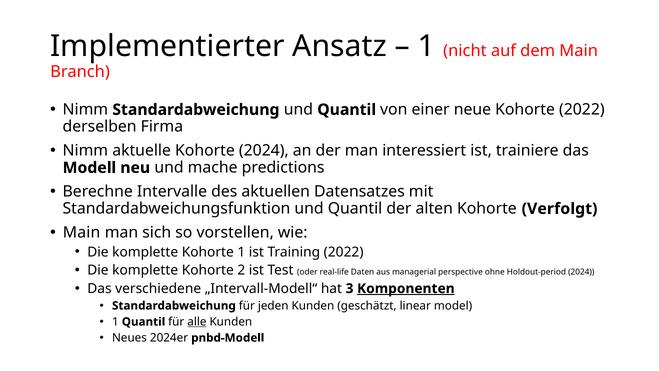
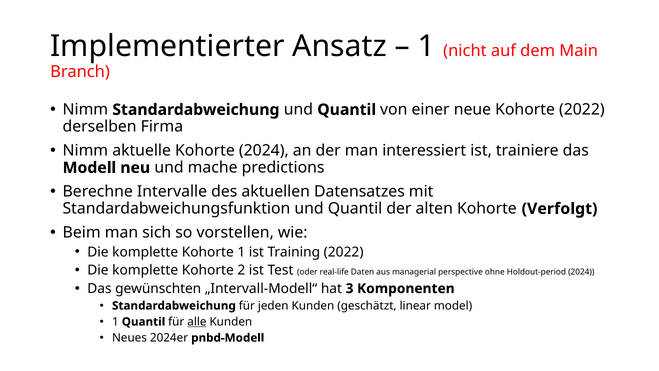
Main: Main -> Beim (82, 232)
verschiedene: verschiedene -> gewünschten (158, 288)
Komponenten underline: present -> none (406, 288)
